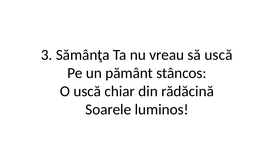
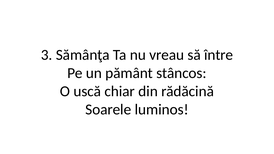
să uscă: uscă -> între (219, 55)
